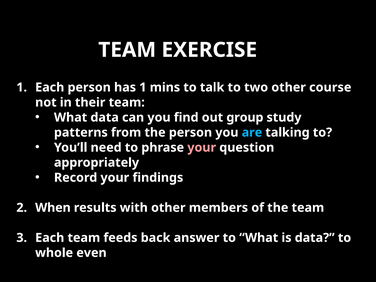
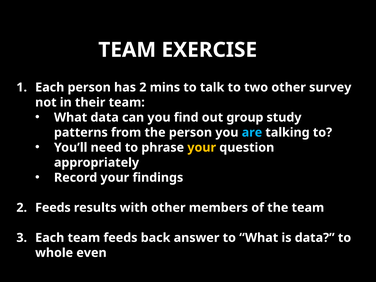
has 1: 1 -> 2 (143, 87)
course: course -> survey (330, 87)
your colour: pink -> yellow (202, 148)
When: When -> Feeds (53, 208)
